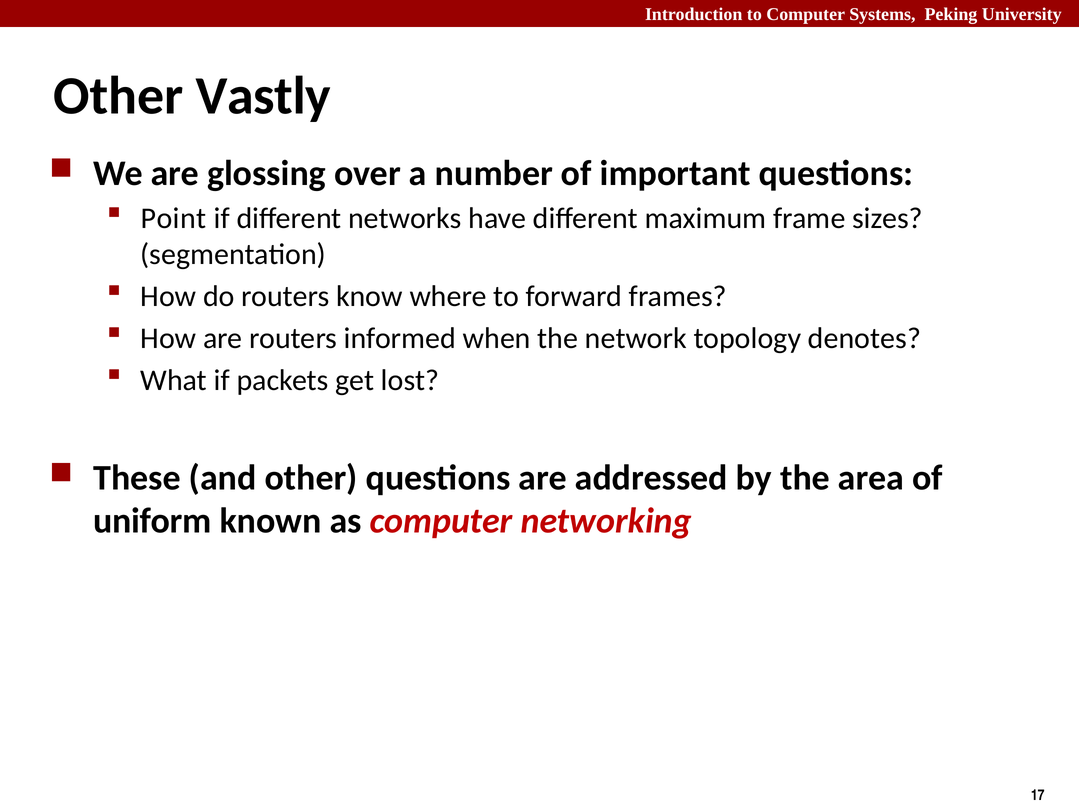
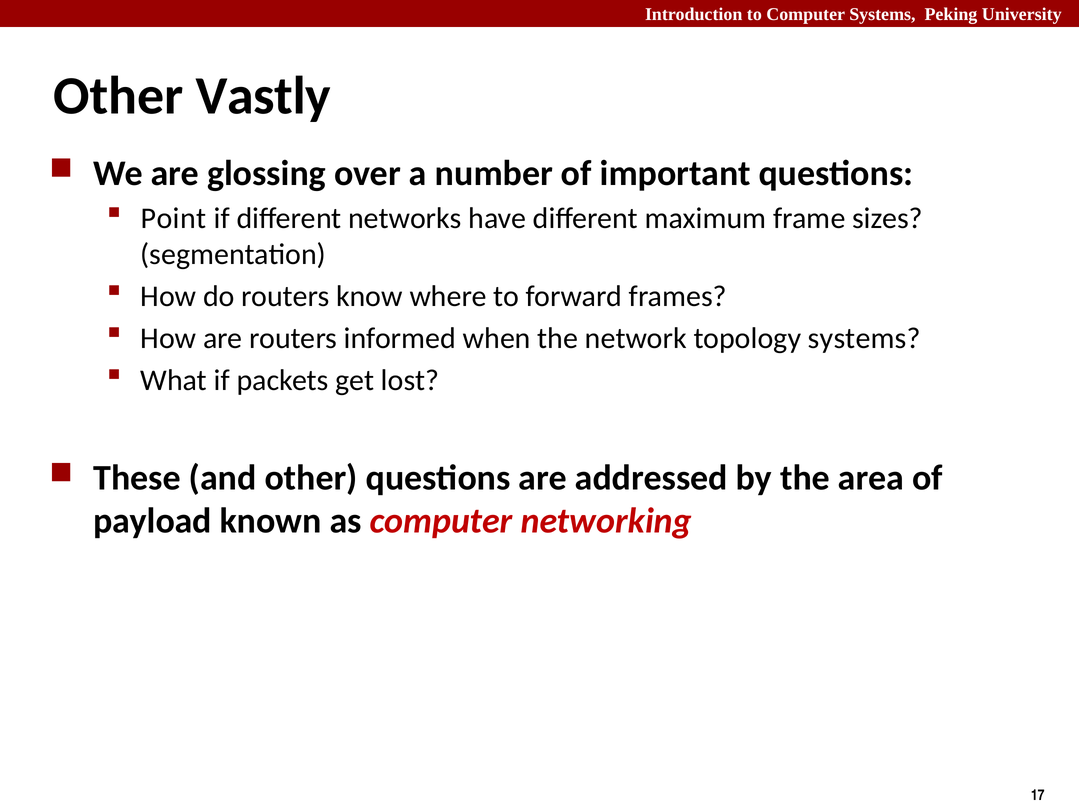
topology denotes: denotes -> systems (864, 338)
uniform: uniform -> payload (152, 521)
